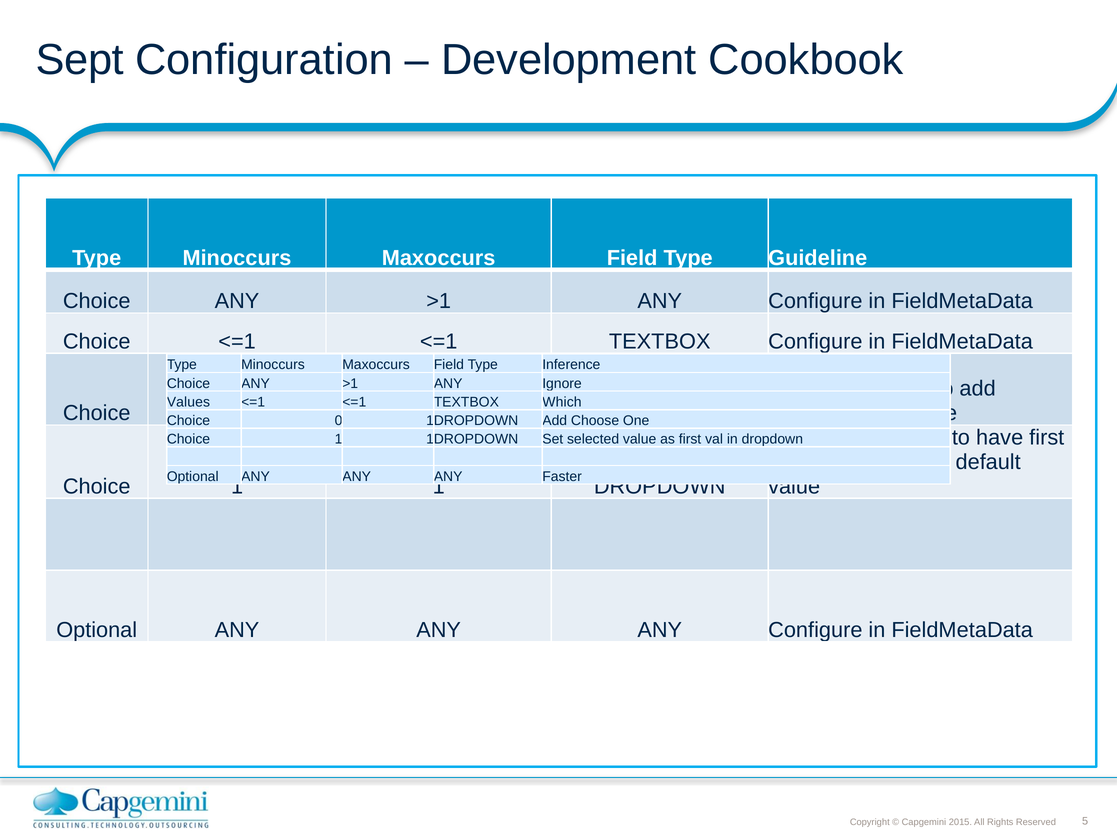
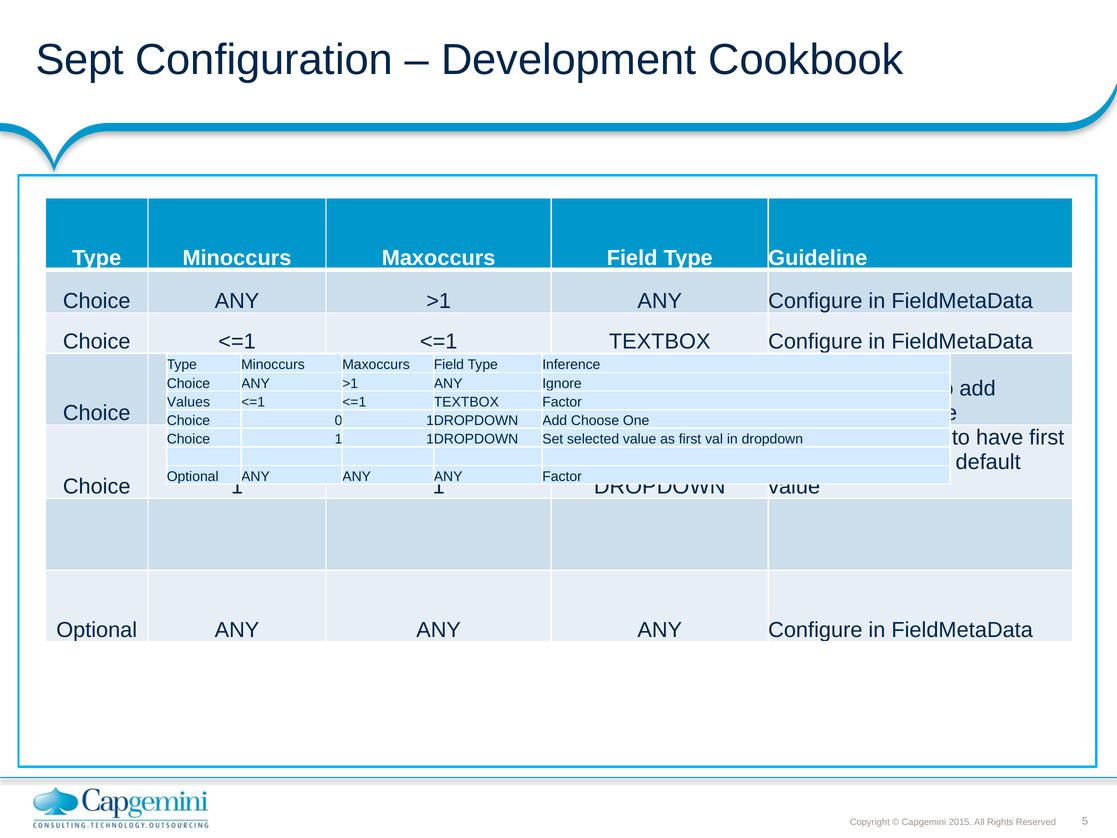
TEXTBOX Which: Which -> Factor (562, 402)
ANY Faster: Faster -> Factor (562, 476)
